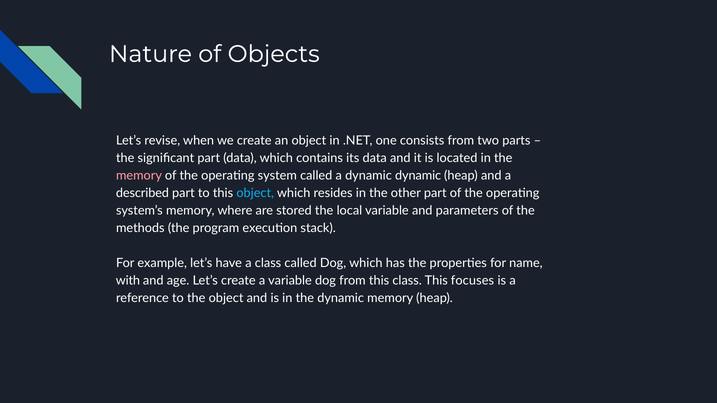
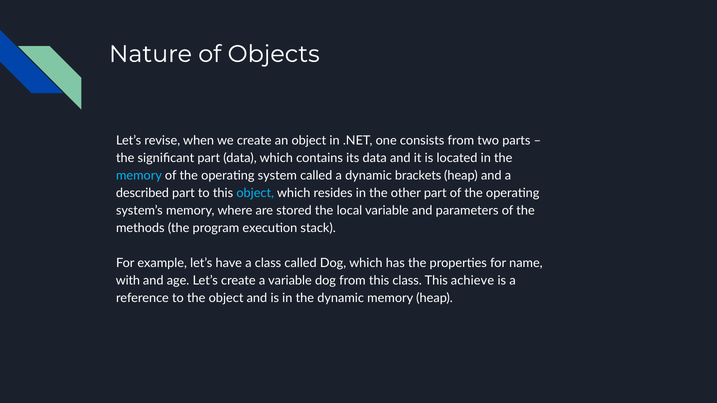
memory colour: pink -> light blue (139, 176)
dynamic dynamic: dynamic -> brackets (418, 176)
focuses: focuses -> achieve (472, 281)
